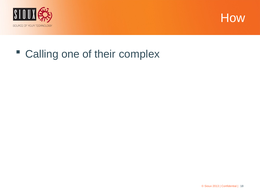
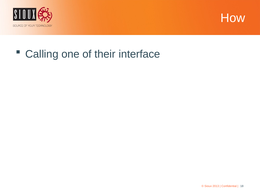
complex: complex -> interface (139, 54)
